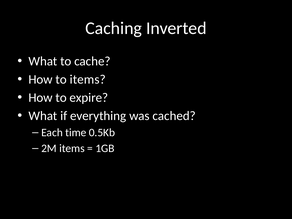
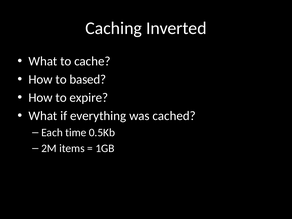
to items: items -> based (88, 79)
